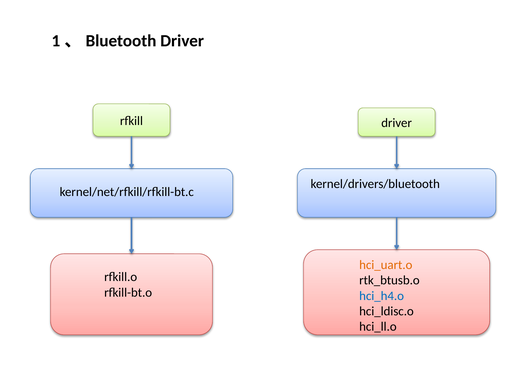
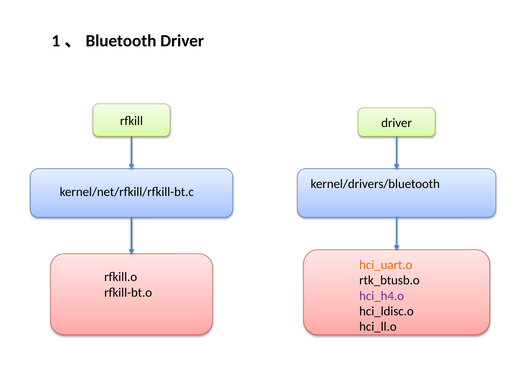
hci_h4.o colour: blue -> purple (382, 295)
